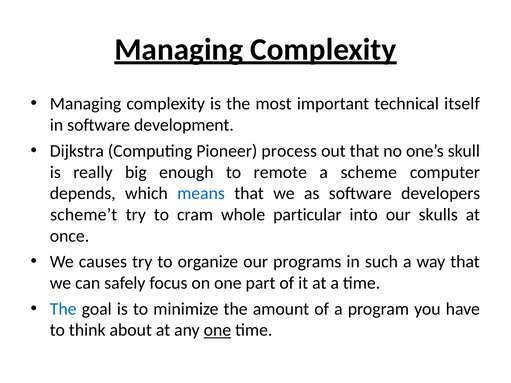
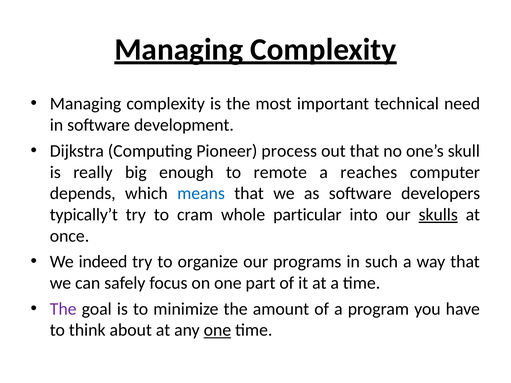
itself: itself -> need (462, 104)
scheme: scheme -> reaches (369, 172)
scheme’t: scheme’t -> typically’t (84, 215)
skulls underline: none -> present (438, 215)
causes: causes -> indeed (103, 262)
The colour: blue -> purple (63, 309)
